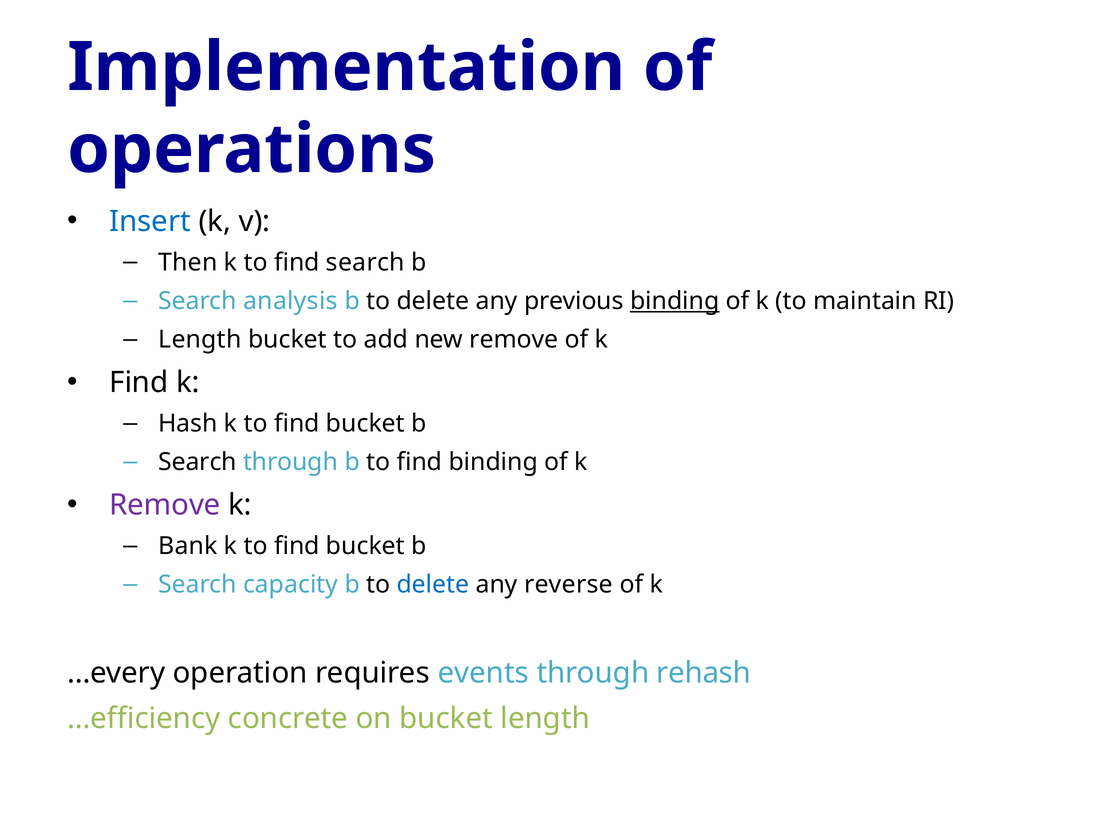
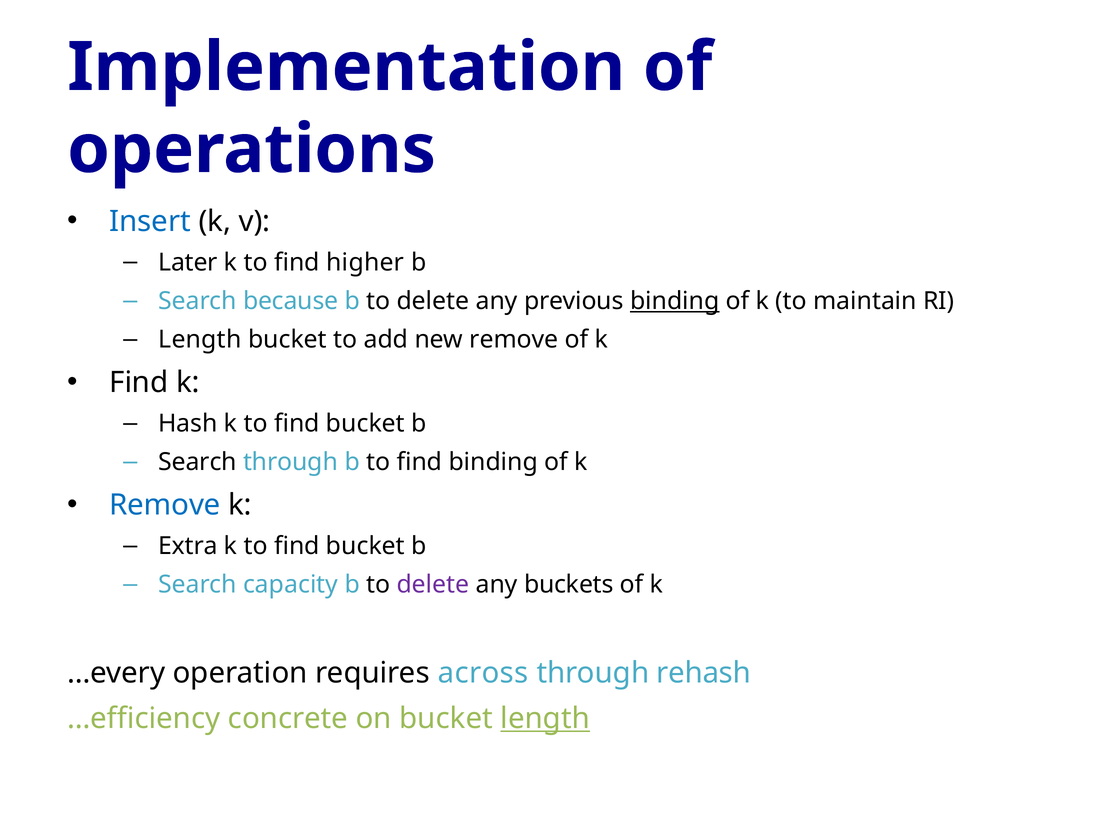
Then: Then -> Later (188, 262)
find search: search -> higher (365, 262)
analysis: analysis -> because (291, 301)
Remove colour: purple -> blue (165, 505)
Bank: Bank -> Extra (188, 546)
delete colour: blue -> purple (433, 585)
reverse: reverse -> buckets (569, 585)
events: events -> across (483, 673)
length underline: none -> present (545, 719)
